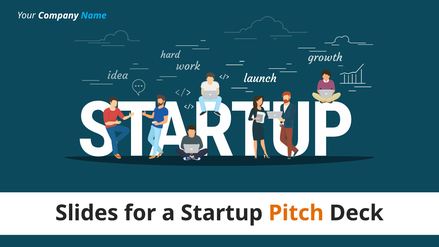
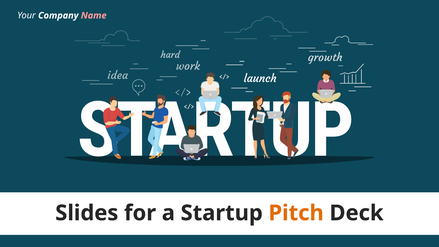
Name colour: light blue -> pink (94, 16)
